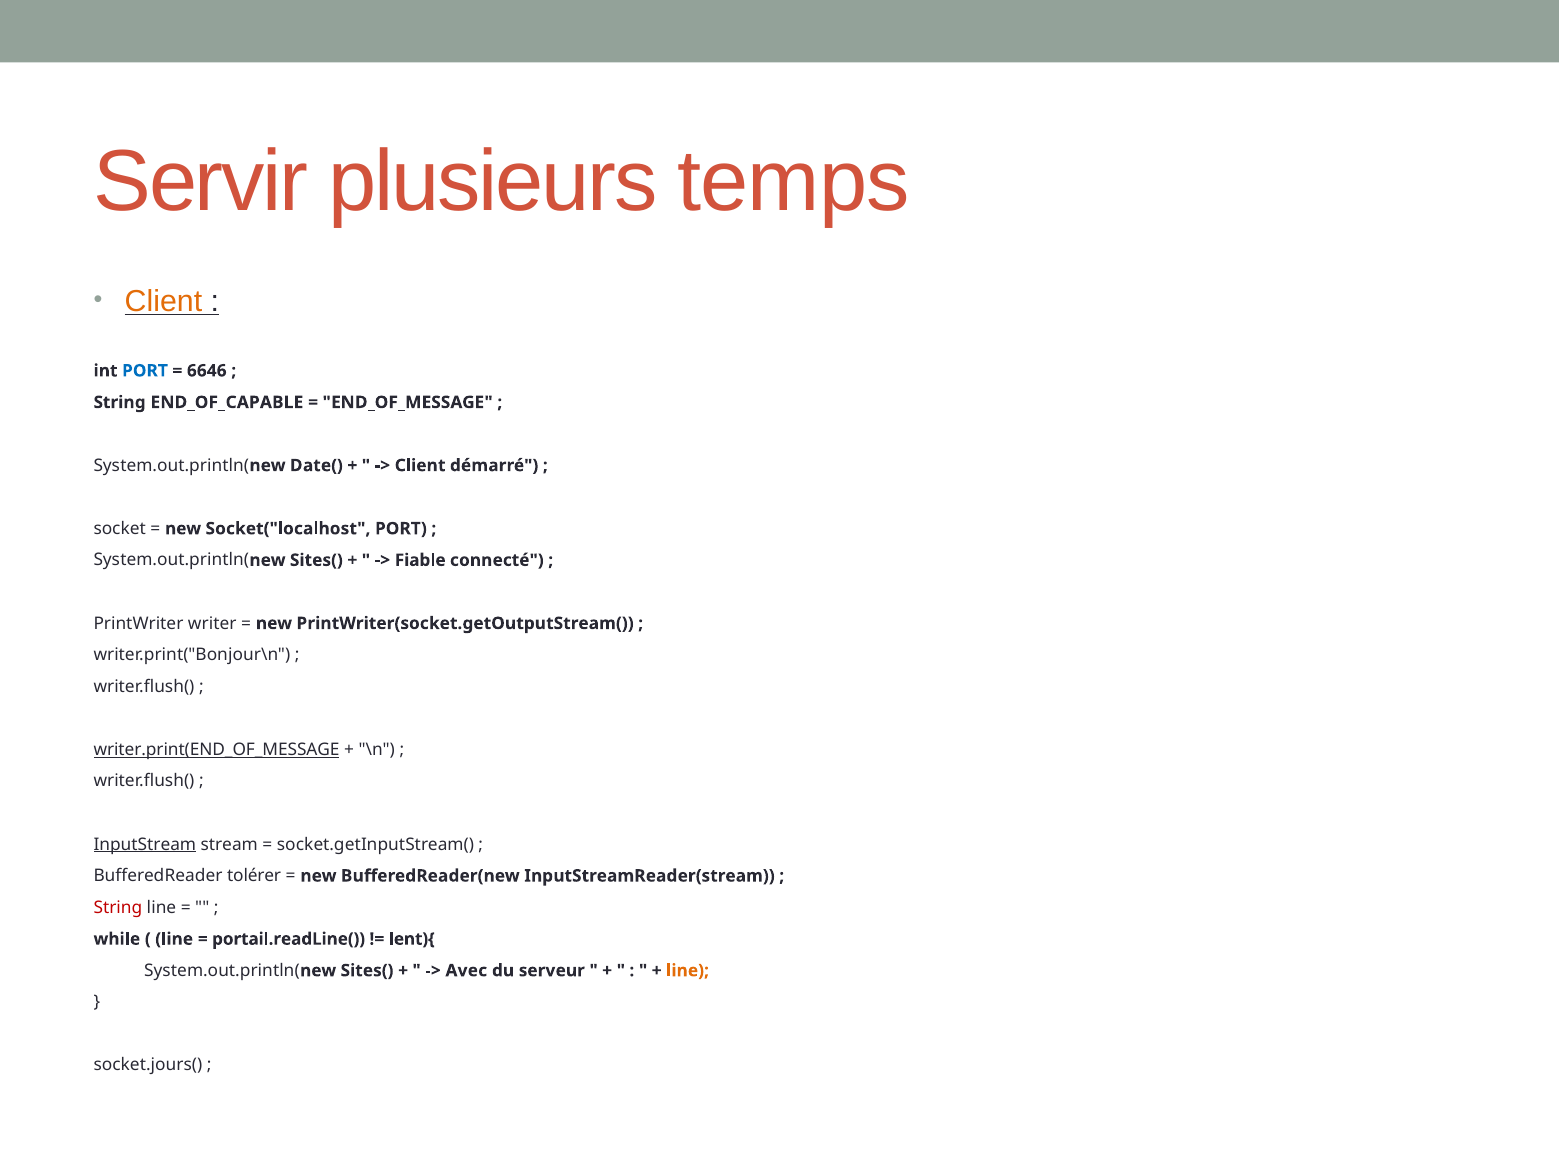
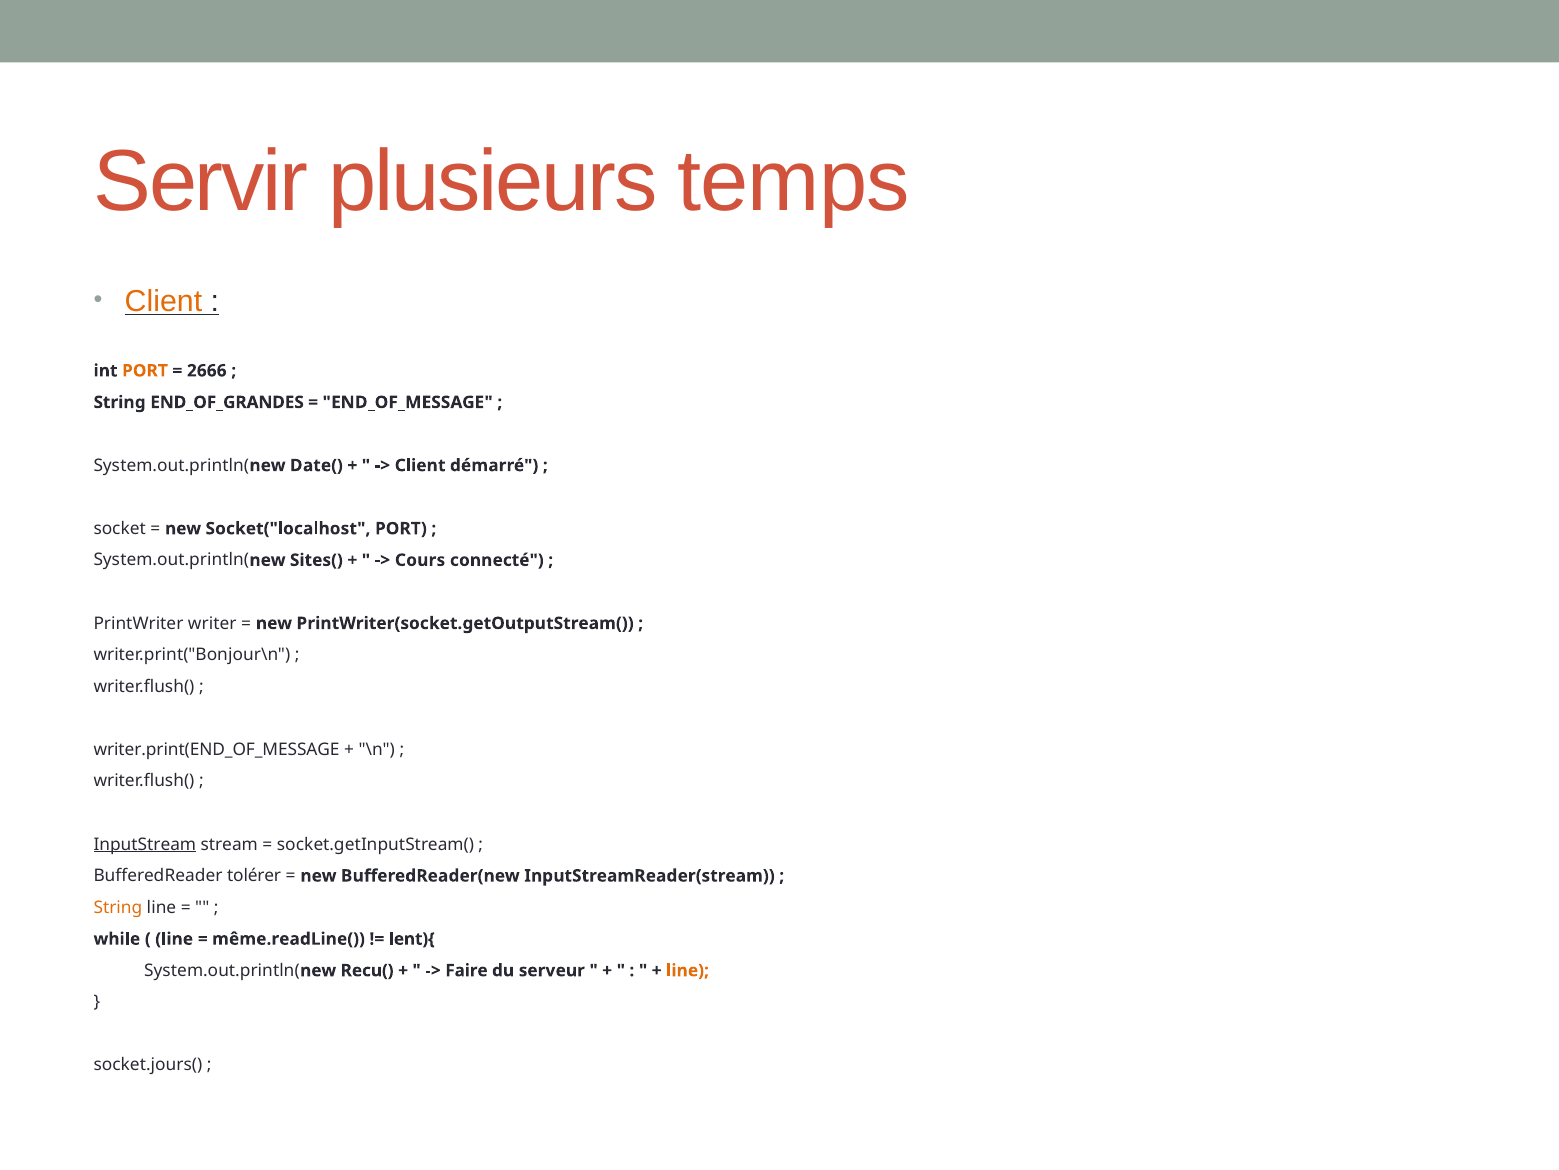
PORT colour: blue -> orange (145, 371)
6646: 6646 -> 2666 (207, 371)
END_OF_CAPABLE: END_OF_CAPABLE -> END_OF_GRANDES (227, 402)
Fiable: Fiable -> Cours (420, 560)
writer.print(END_OF_MESSAGE underline: present -> none (217, 749)
String colour: red -> orange (118, 907)
portail.readLine(: portail.readLine( -> même.readLine( (288, 938)
Sites(: Sites( -> Recu( (367, 970)
Avec: Avec -> Faire (466, 970)
